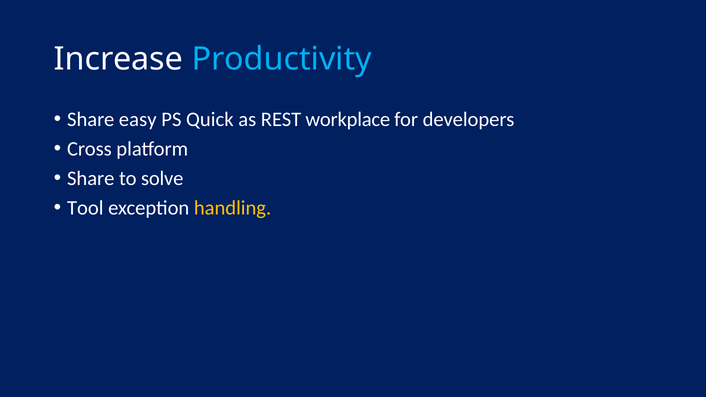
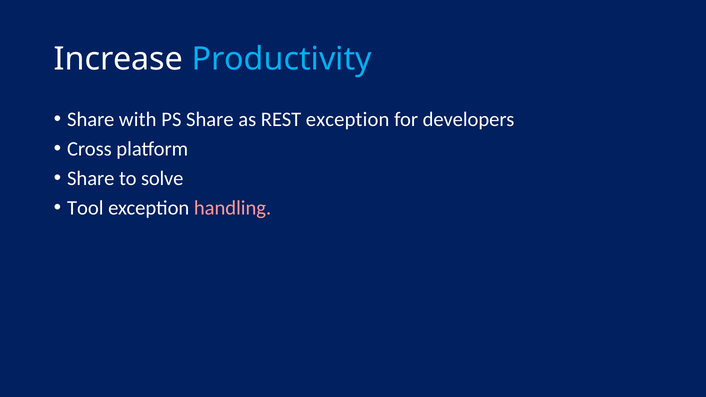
easy: easy -> with (138, 119)
PS Quick: Quick -> Share (210, 119)
REST workplace: workplace -> exception (348, 119)
handling colour: yellow -> pink (233, 208)
